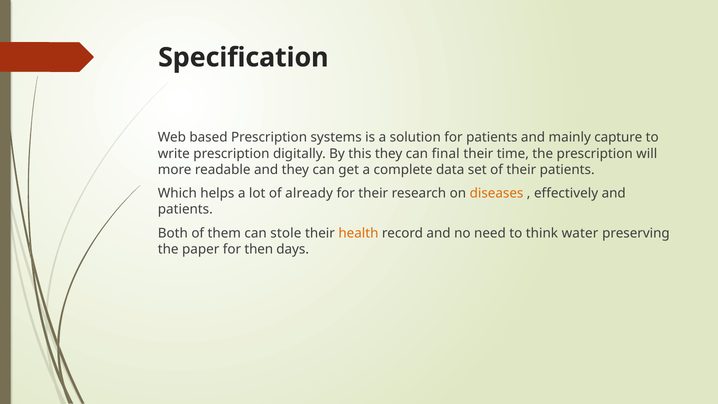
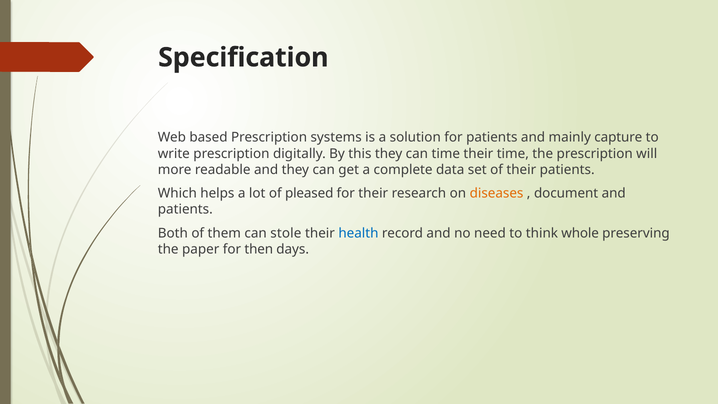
can final: final -> time (446, 154)
already: already -> pleased (309, 193)
effectively: effectively -> document (566, 193)
health colour: orange -> blue (358, 233)
water: water -> whole (580, 233)
